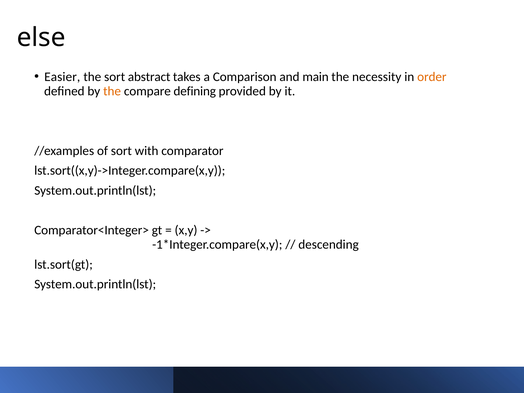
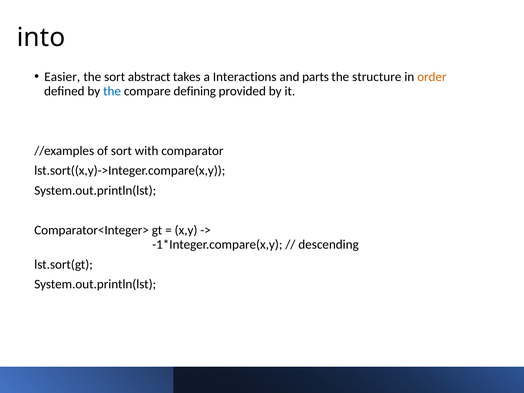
else: else -> into (41, 38)
Comparison: Comparison -> Interactions (245, 77)
main: main -> parts (316, 77)
necessity: necessity -> structure (377, 77)
the colour: orange -> blue (112, 91)
